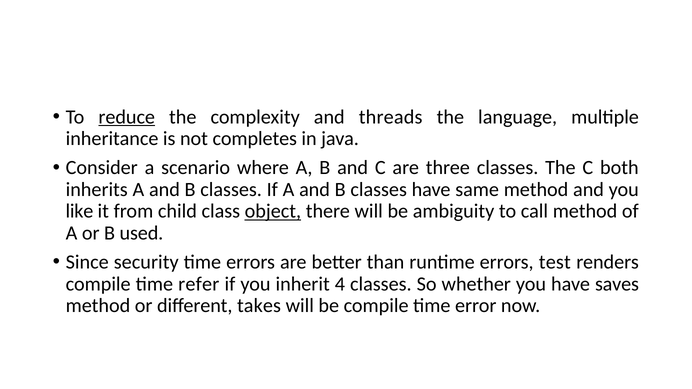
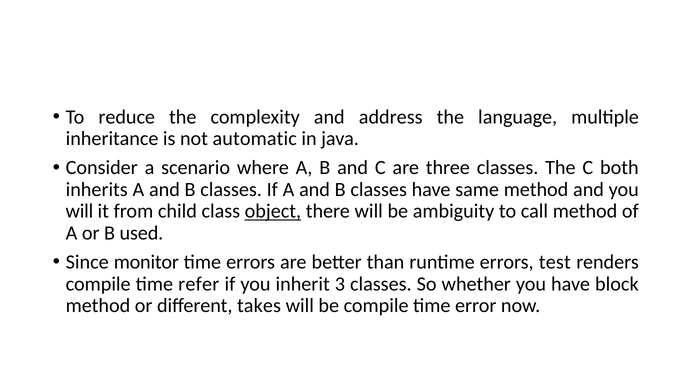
reduce underline: present -> none (127, 117)
threads: threads -> address (391, 117)
completes: completes -> automatic (255, 139)
like: like -> will (79, 211)
security: security -> monitor (146, 262)
4: 4 -> 3 (340, 284)
saves: saves -> block (617, 284)
